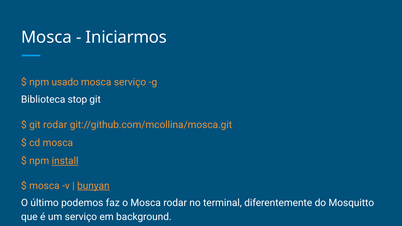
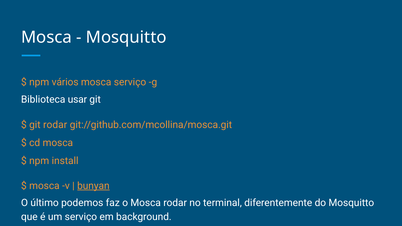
Iniciarmos: Iniciarmos -> Mosquitto (126, 37)
usado: usado -> vários (65, 82)
stop: stop -> usar (77, 99)
install underline: present -> none (65, 161)
